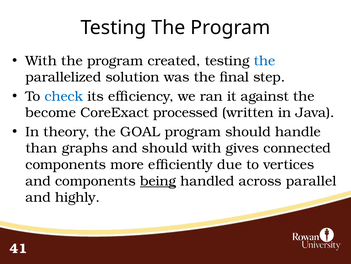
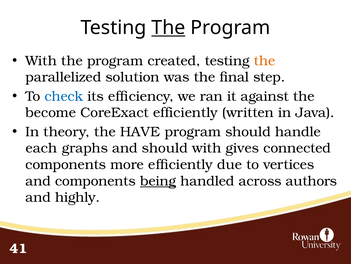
The underline: none -> present (168, 28)
the colour: blue -> orange (264, 61)
CoreExact processed: processed -> efficiently (186, 112)
GOAL: GOAL -> HAVE (140, 131)
than: than -> each (41, 148)
parallel: parallel -> authors (311, 181)
